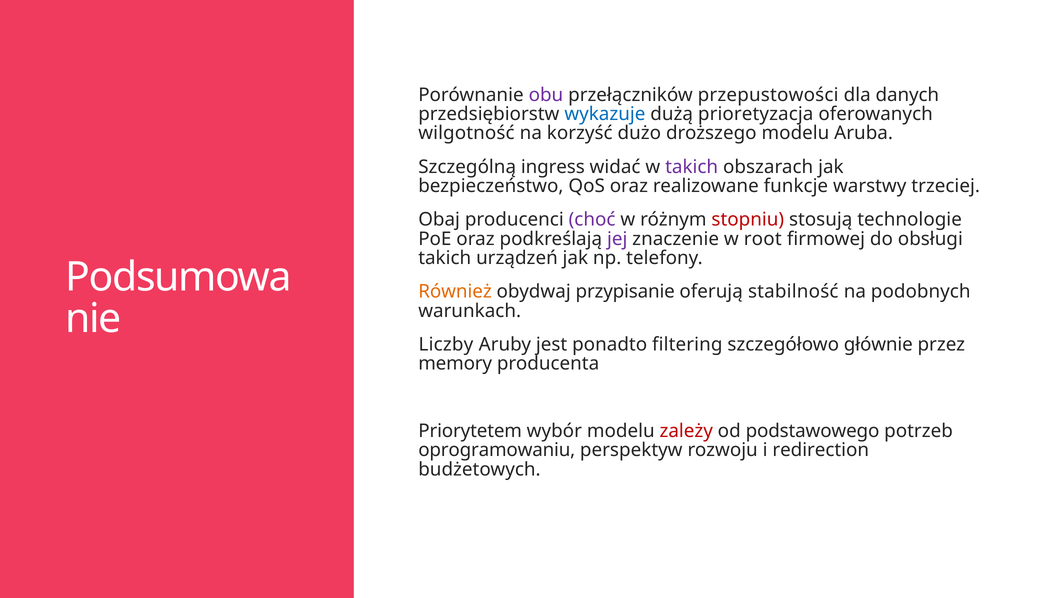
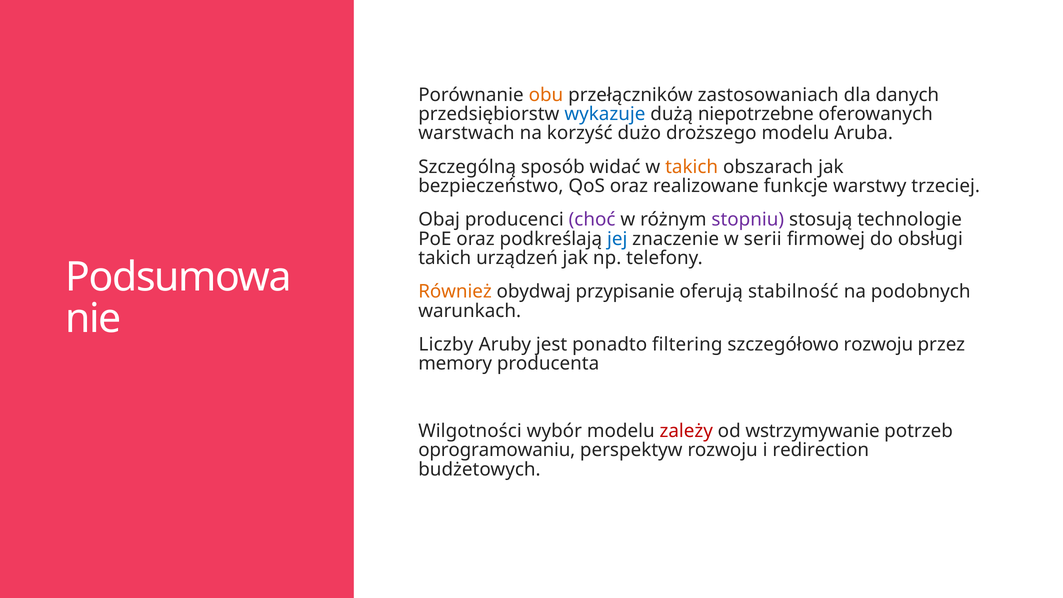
obu colour: purple -> orange (546, 95)
przepustowości: przepustowości -> zastosowaniach (768, 95)
prioretyzacja: prioretyzacja -> niepotrzebne (756, 114)
wilgotność: wilgotność -> warstwach (466, 133)
ingress: ingress -> sposób (553, 167)
takich colour: purple -> orange (692, 167)
stopniu colour: red -> purple (748, 220)
jej colour: purple -> blue (617, 239)
root: root -> serii (763, 239)
szczegółowo głównie: głównie -> rozwoju (878, 345)
Priorytetem: Priorytetem -> Wilgotności (470, 431)
podstawowego: podstawowego -> wstrzymywanie (813, 431)
